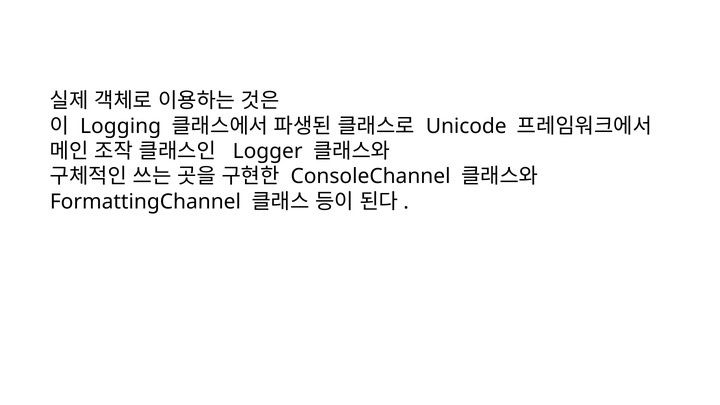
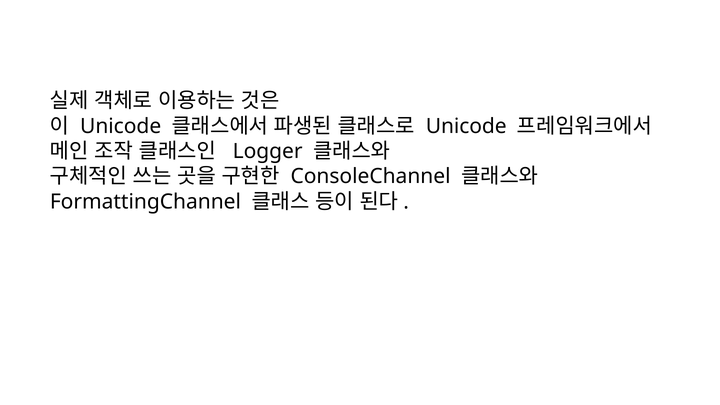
Logging: Logging -> Unicode (121, 126)
